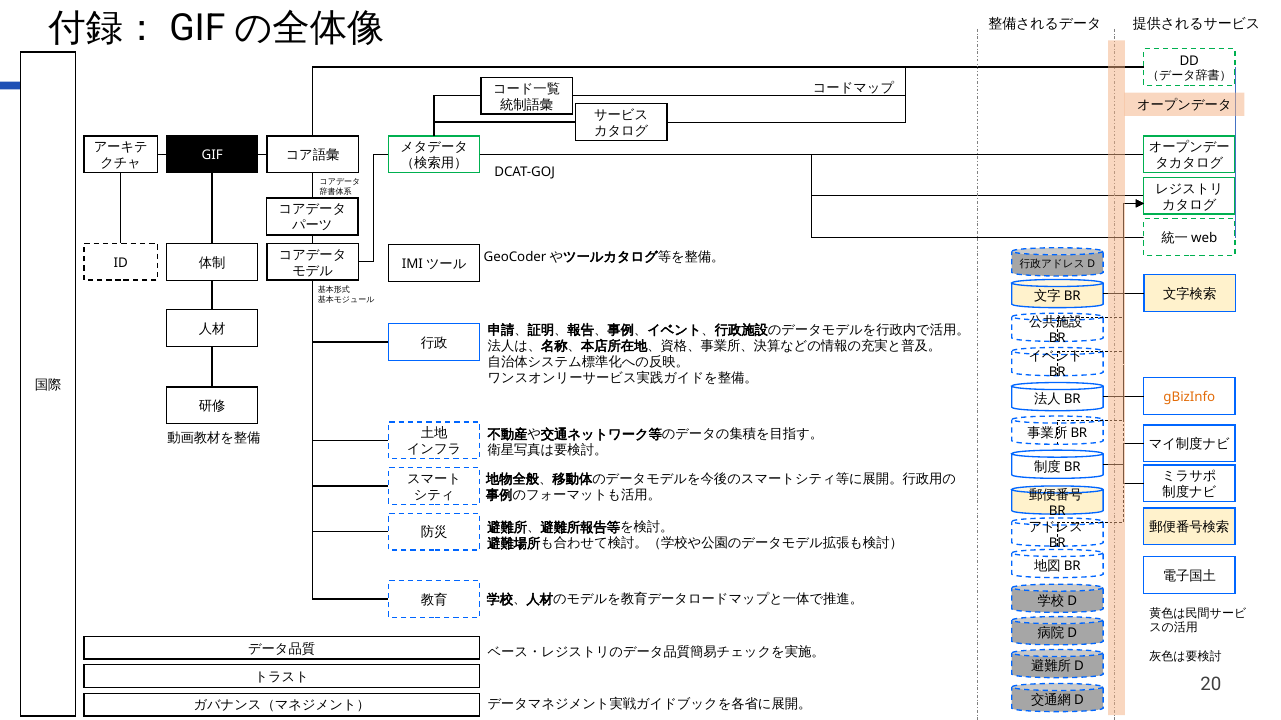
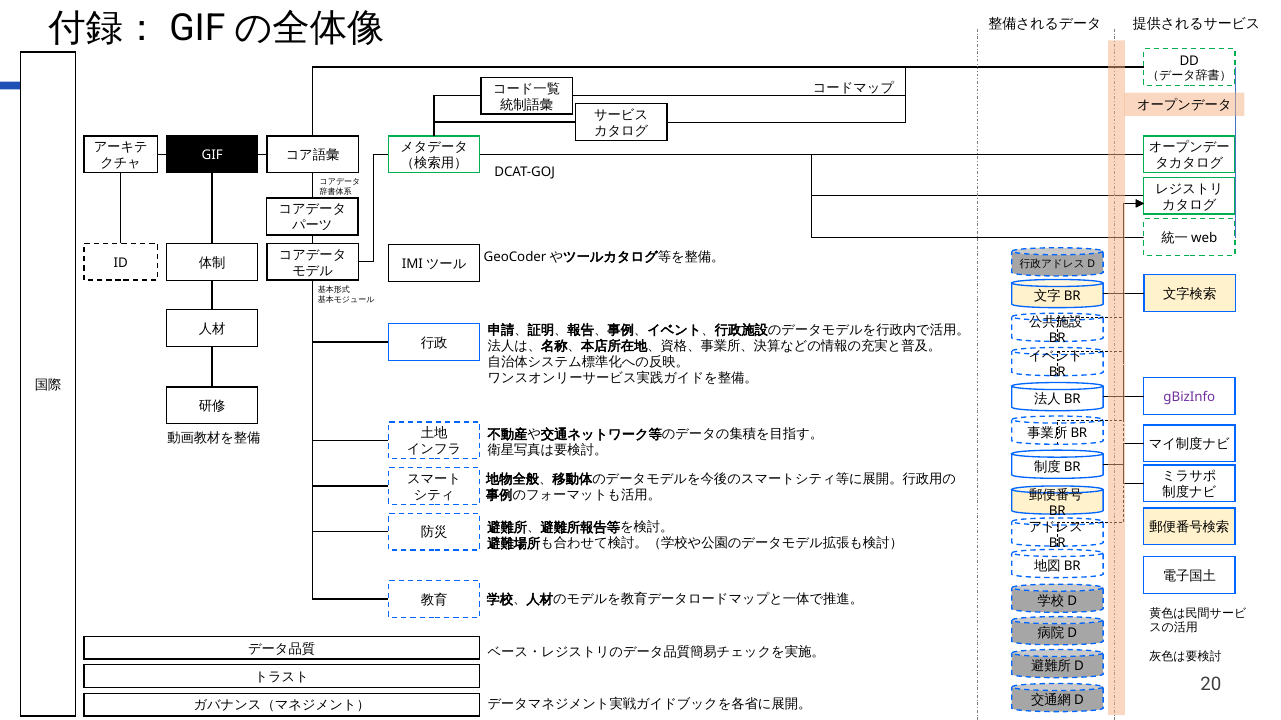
gBizInfo colour: orange -> purple (1189, 397)
